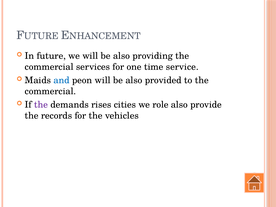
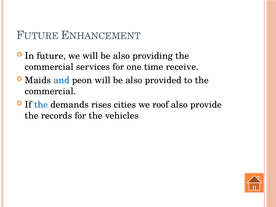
service: service -> receive (182, 67)
the colour: purple -> blue (41, 105)
role: role -> roof (160, 105)
